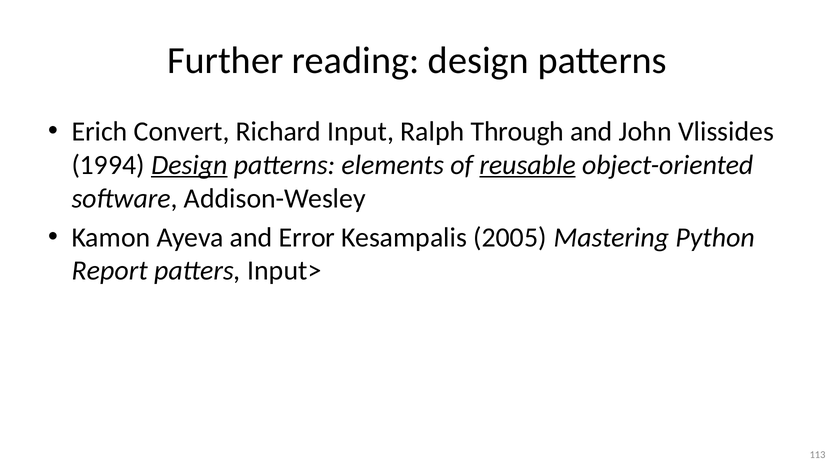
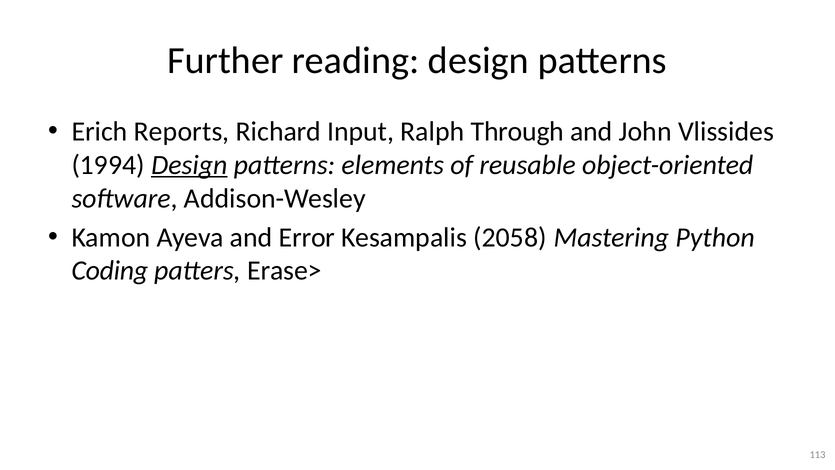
Convert: Convert -> Reports (182, 131)
reusable underline: present -> none (528, 165)
2005: 2005 -> 2058 (510, 237)
Report: Report -> Coding (110, 271)
Input>: Input> -> Erase> (284, 271)
